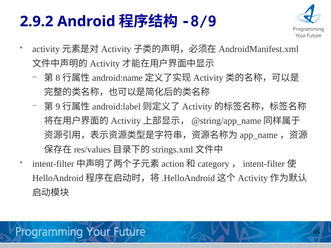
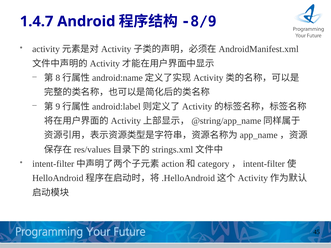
2.9.2: 2.9.2 -> 1.4.7 (37, 21)
